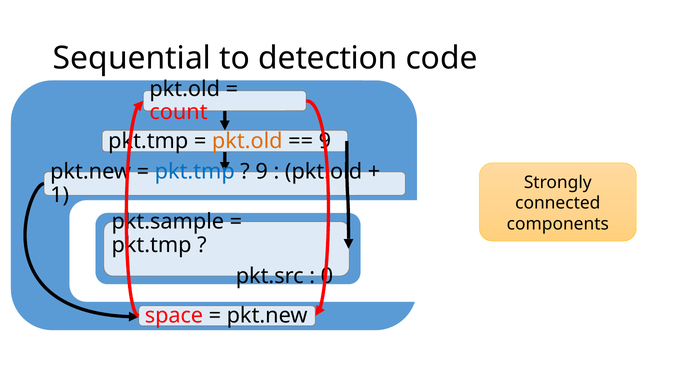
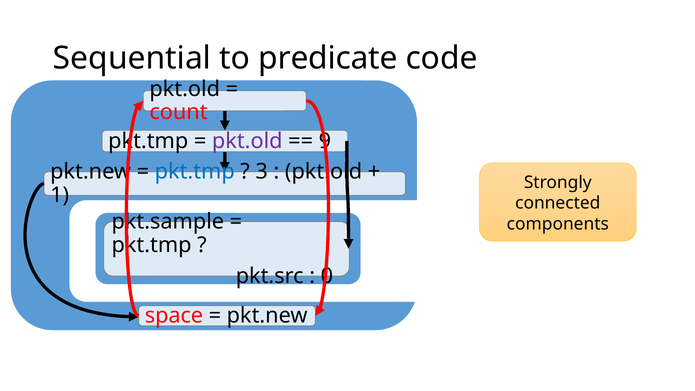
detection: detection -> predicate (328, 58)
pkt.old colour: orange -> purple (247, 141)
9: 9 -> 3 (262, 172)
